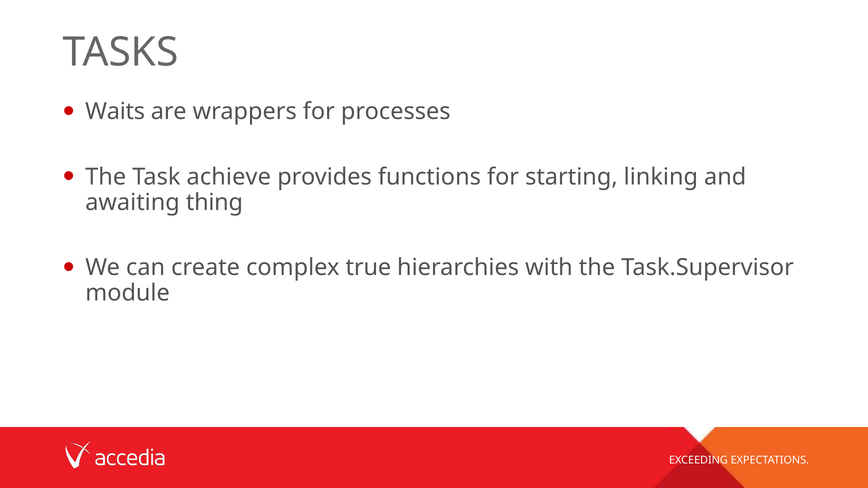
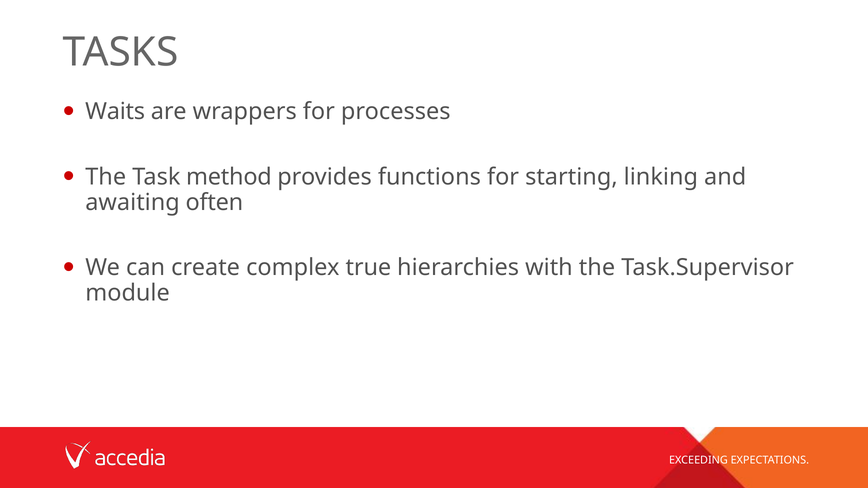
achieve: achieve -> method (229, 177)
thing: thing -> often (214, 202)
